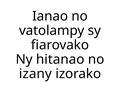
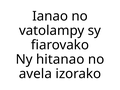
izany: izany -> avela (35, 74)
